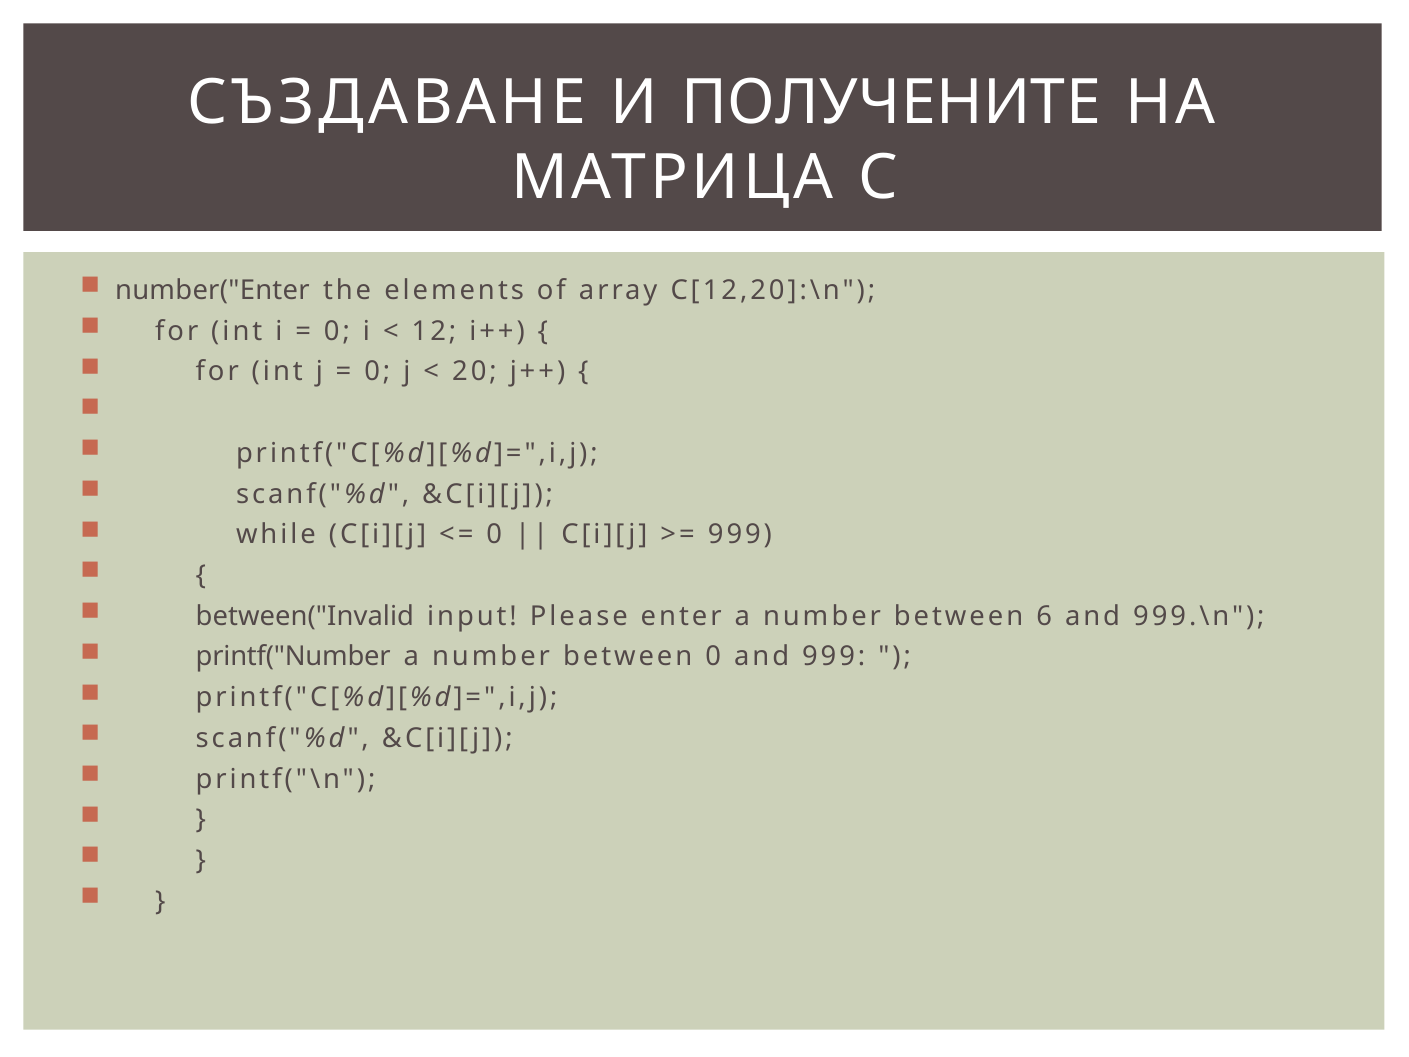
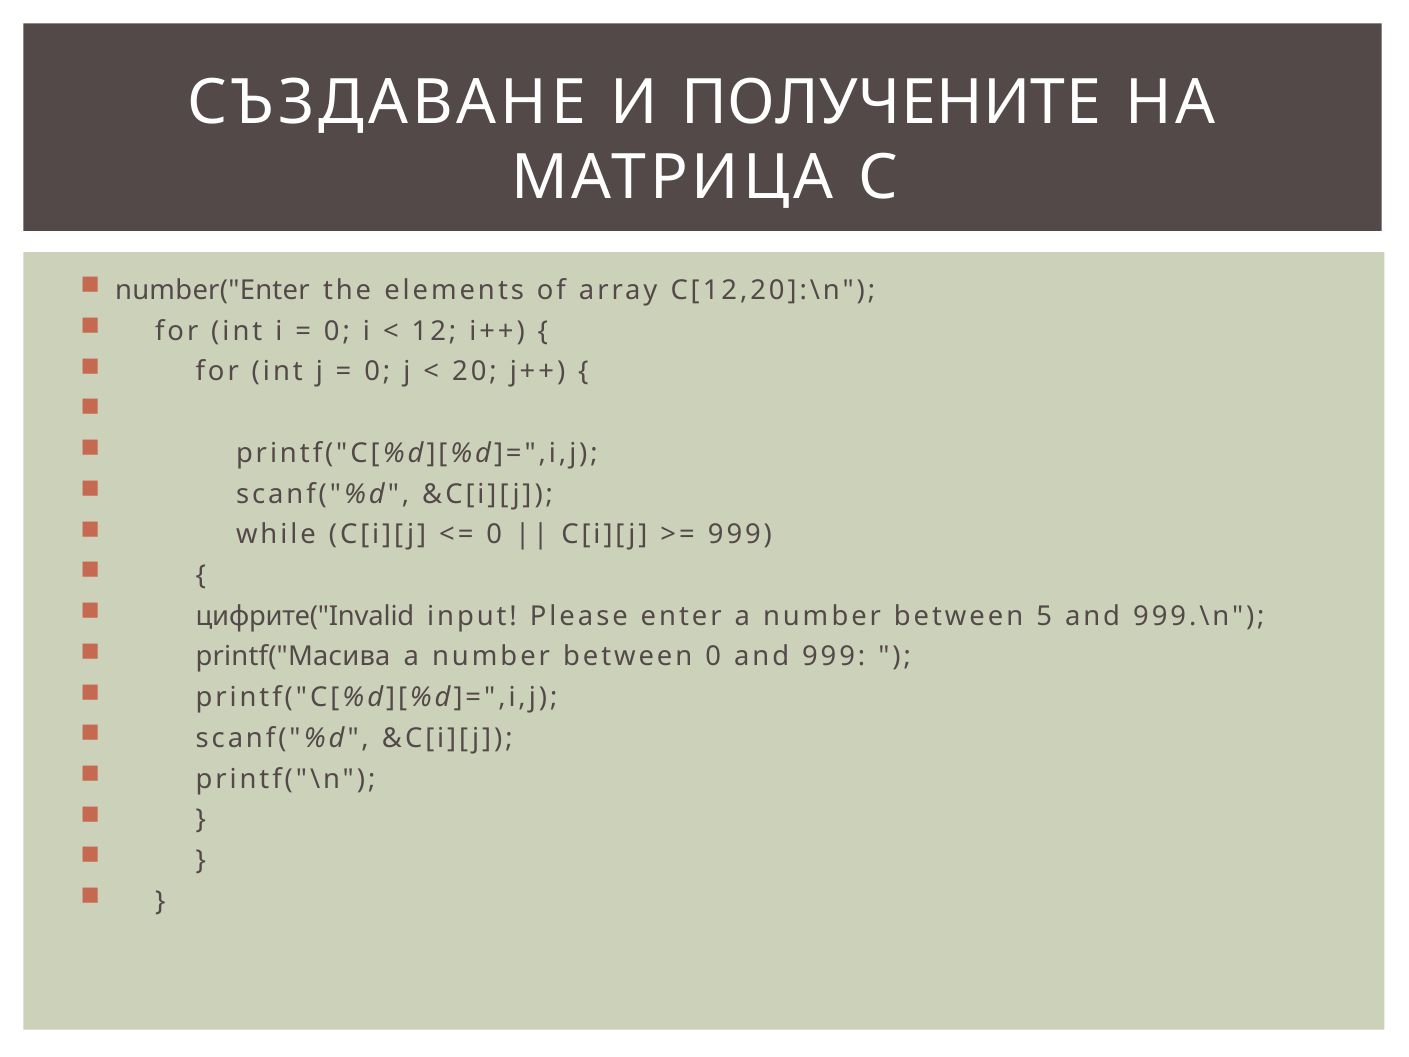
between("Invalid: between("Invalid -> цифрите("Invalid (305, 616)
6: 6 -> 5 (1044, 616)
printf("Number: printf("Number -> printf("Масива (293, 657)
